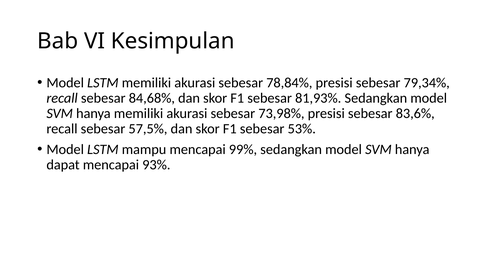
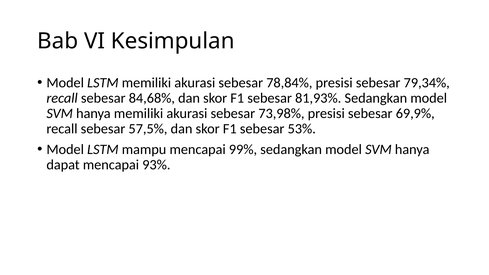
83,6%: 83,6% -> 69,9% (415, 113)
